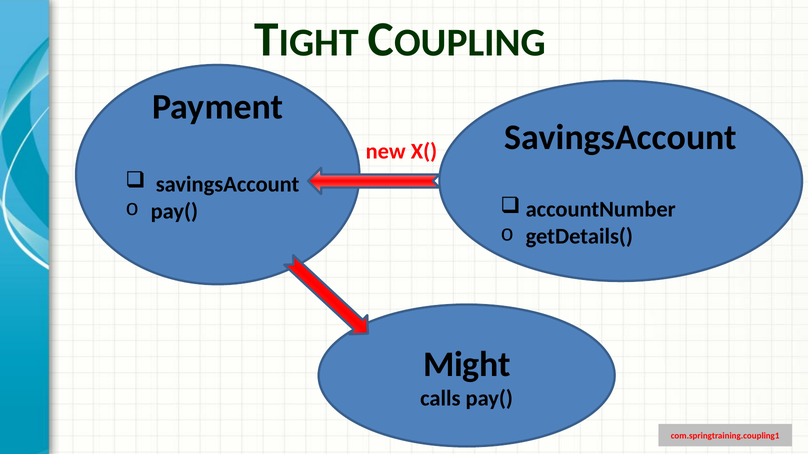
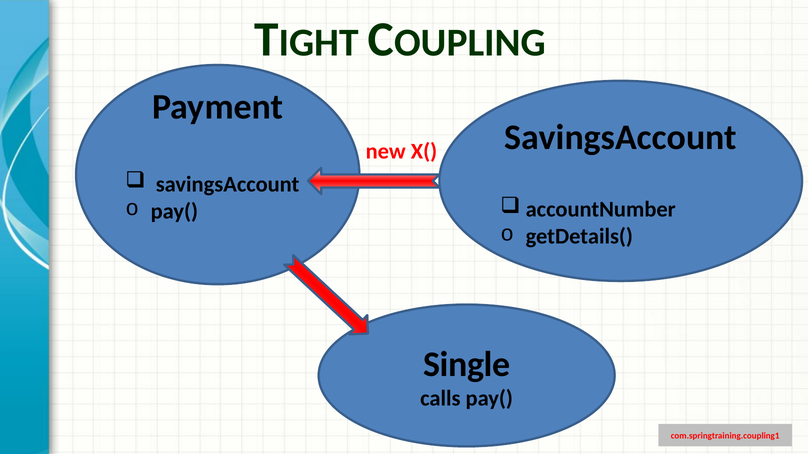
Might: Might -> Single (467, 365)
